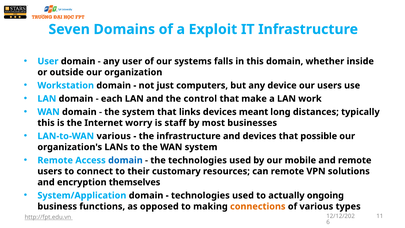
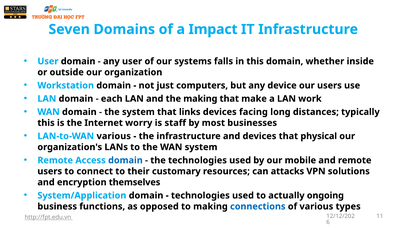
Exploit: Exploit -> Impact (213, 29)
the control: control -> making (200, 99)
meant: meant -> facing (253, 112)
possible: possible -> physical (319, 136)
can remote: remote -> attacks (287, 171)
connections colour: orange -> blue (258, 206)
